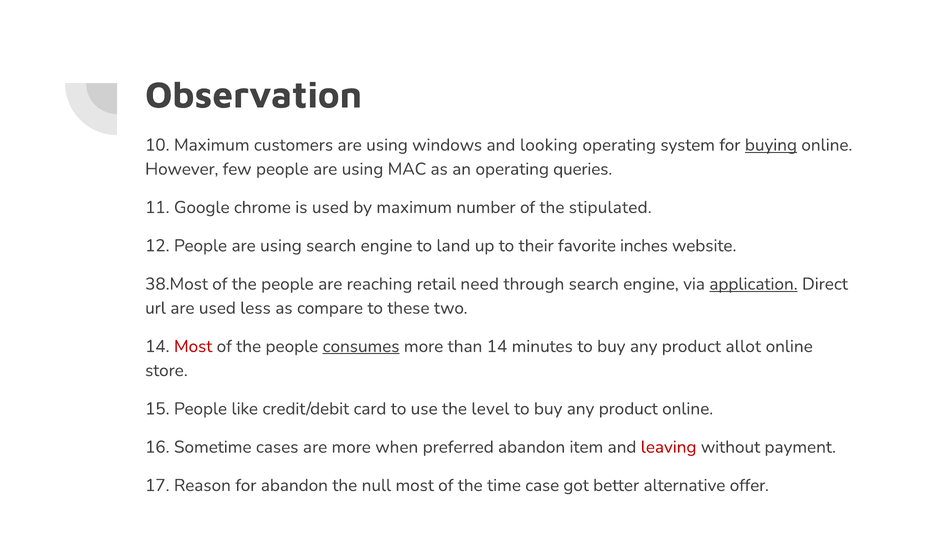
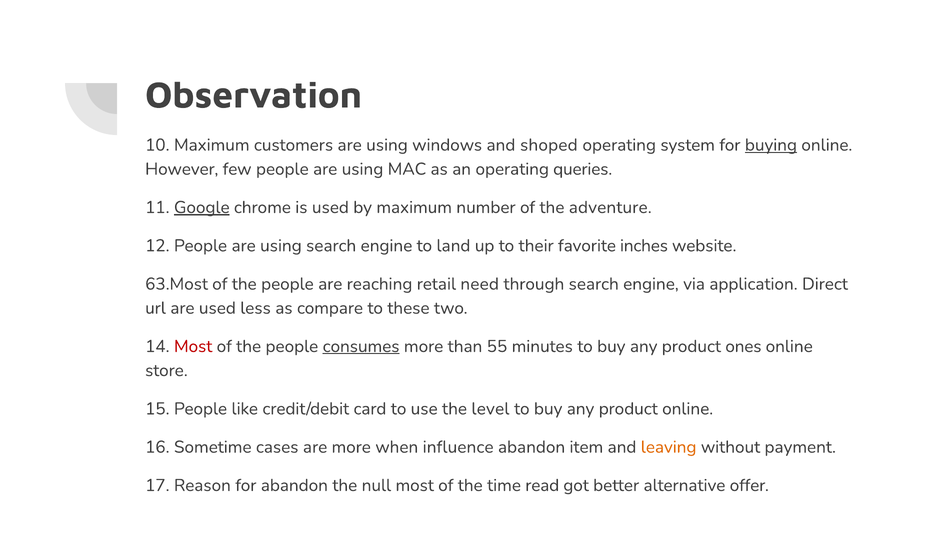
looking: looking -> shoped (549, 145)
Google underline: none -> present (202, 207)
stipulated: stipulated -> adventure (610, 207)
38.Most: 38.Most -> 63.Most (177, 284)
application underline: present -> none (753, 284)
than 14: 14 -> 55 (497, 346)
allot: allot -> ones (743, 346)
preferred: preferred -> influence (458, 447)
leaving colour: red -> orange (669, 447)
case: case -> read (542, 485)
